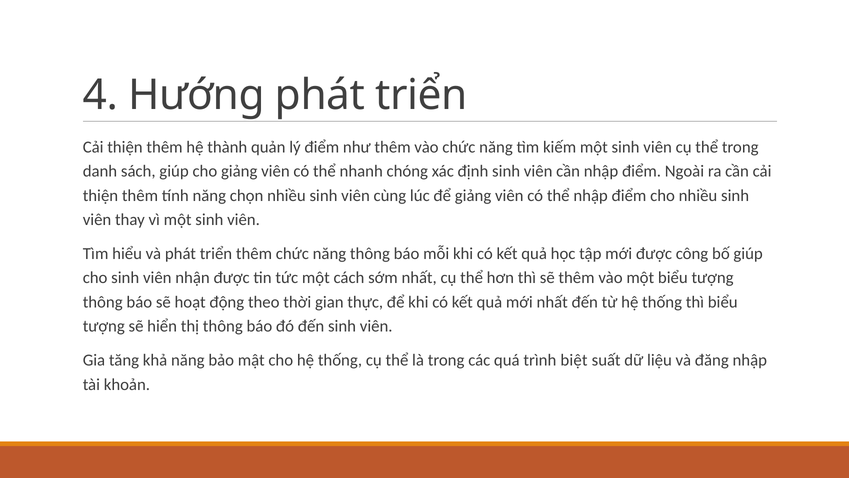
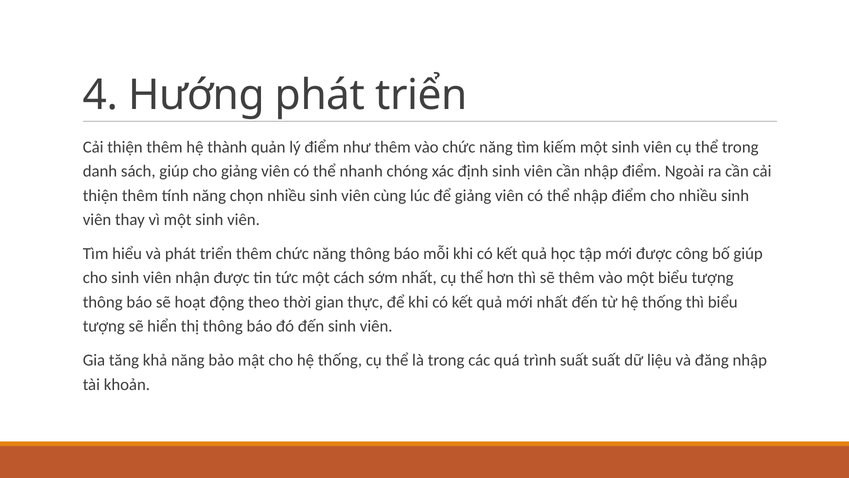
trình biệt: biệt -> suất (574, 360)
